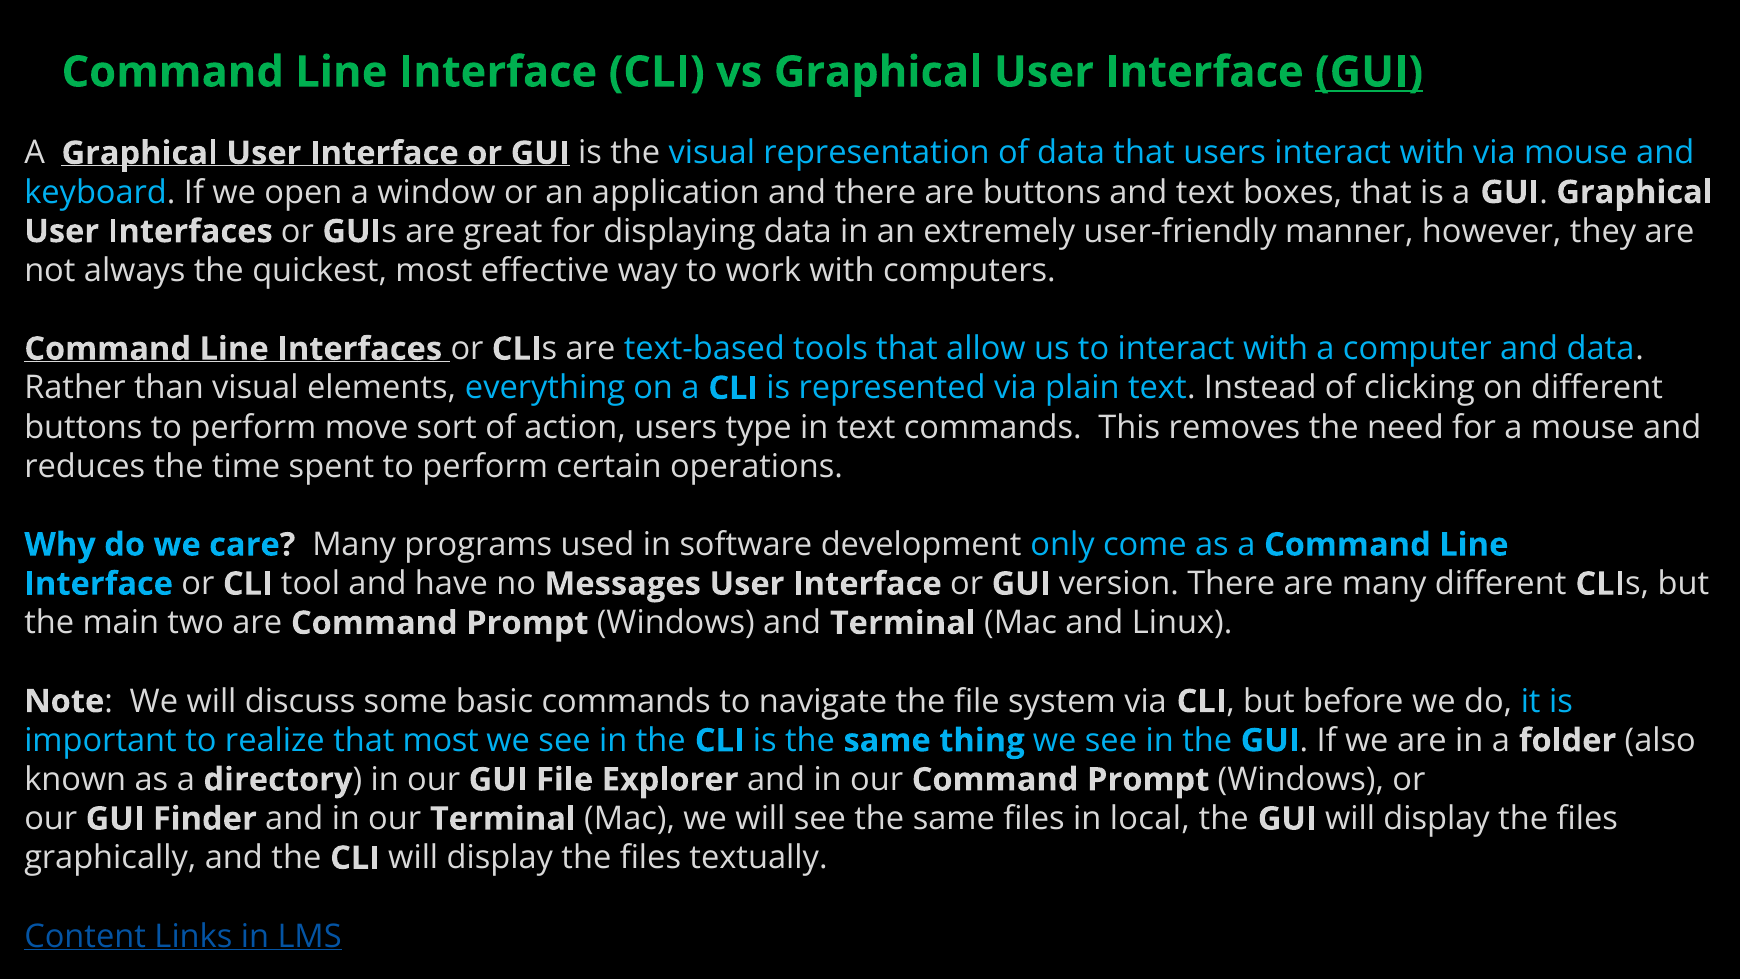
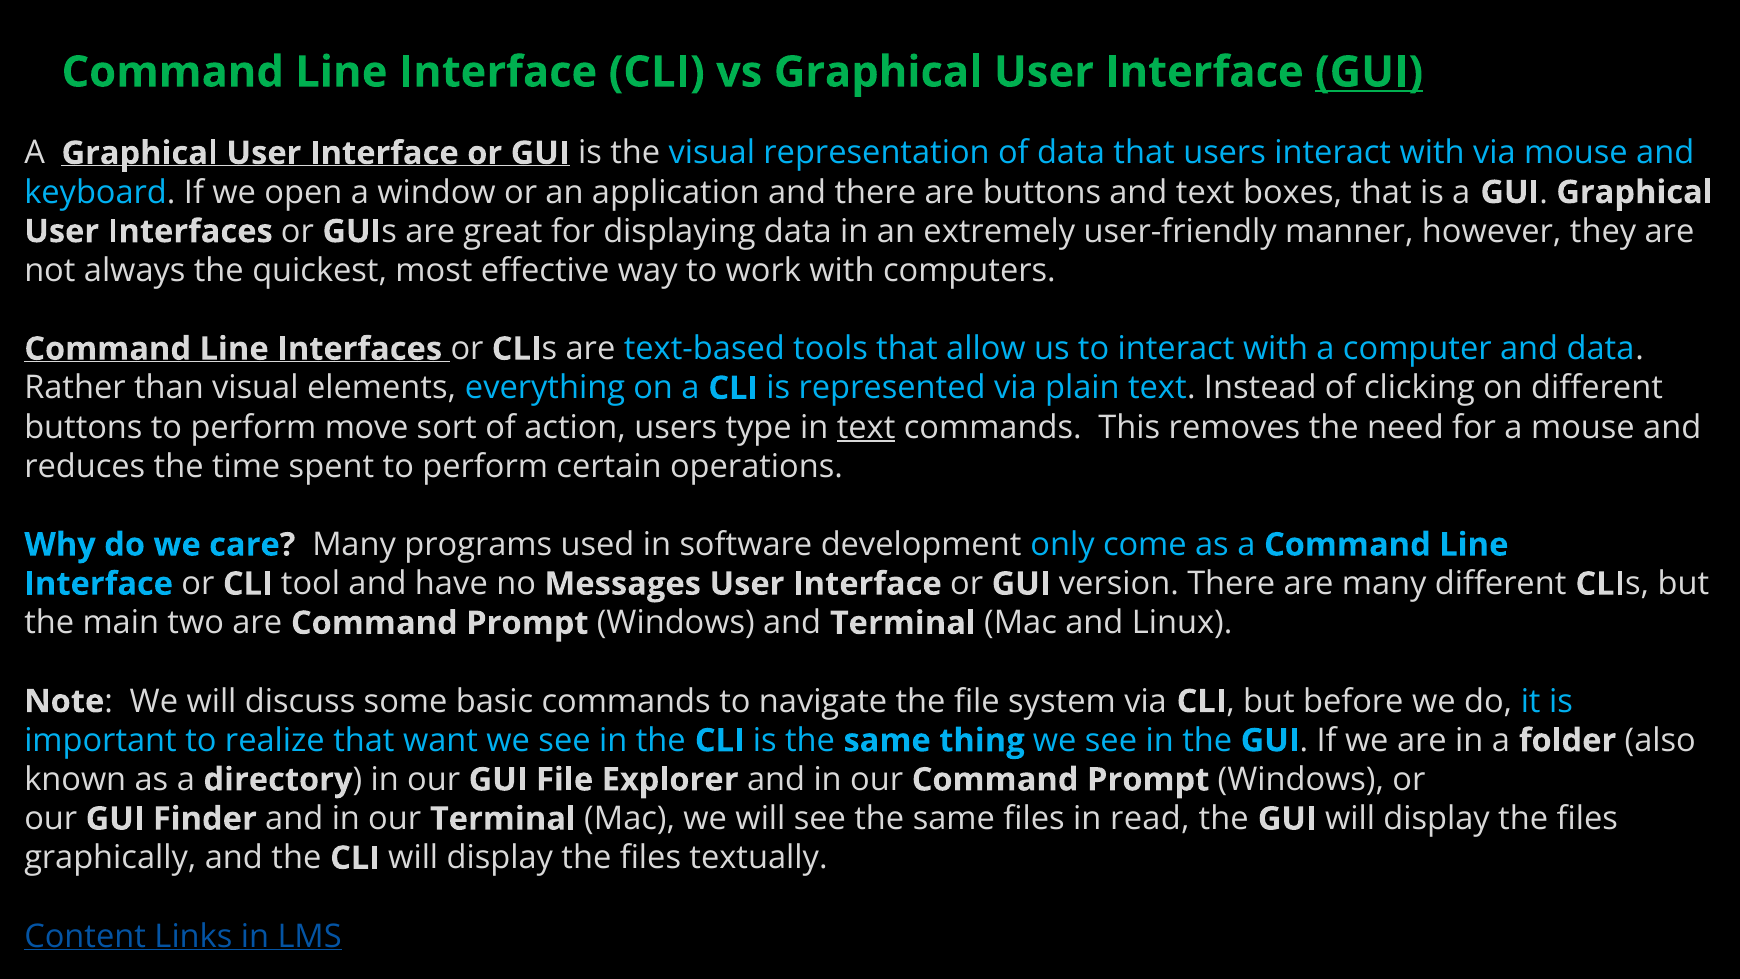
text underline: none -> present (866, 427)
that most: most -> want (441, 740)
local: local -> read (1150, 819)
